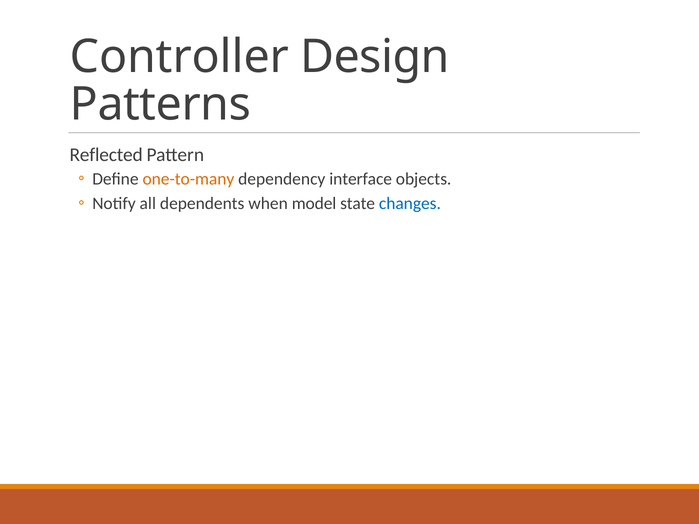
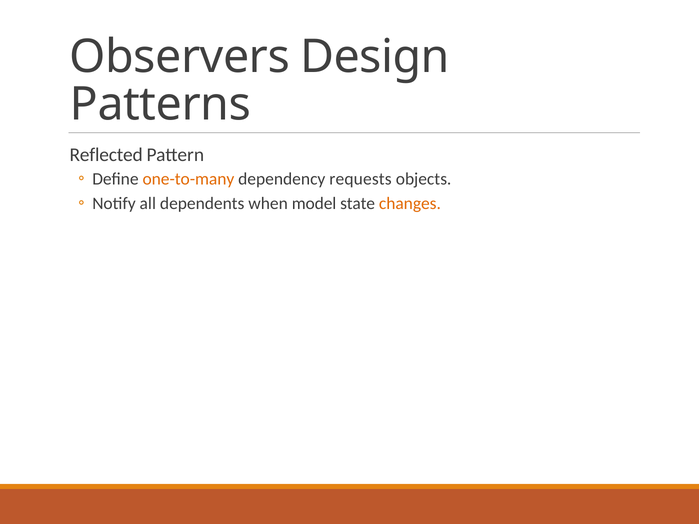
Controller: Controller -> Observers (180, 57)
interface: interface -> requests (361, 179)
changes colour: blue -> orange (410, 204)
